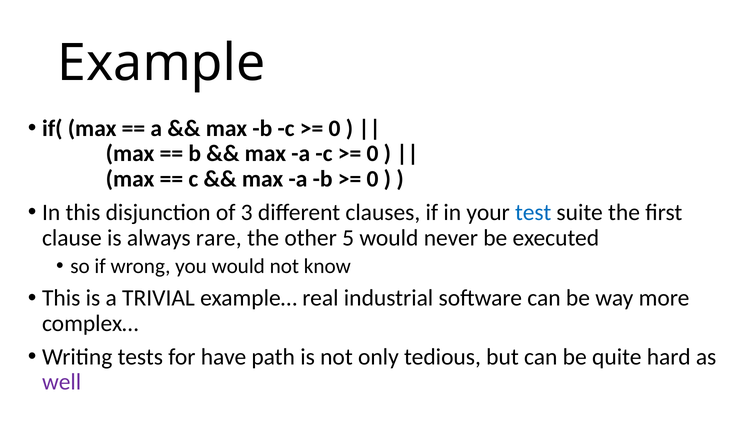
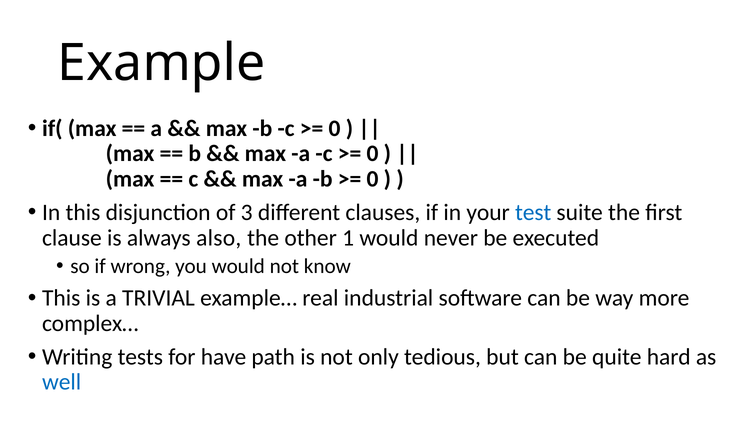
rare: rare -> also (219, 238)
5: 5 -> 1 (348, 238)
well colour: purple -> blue (62, 382)
